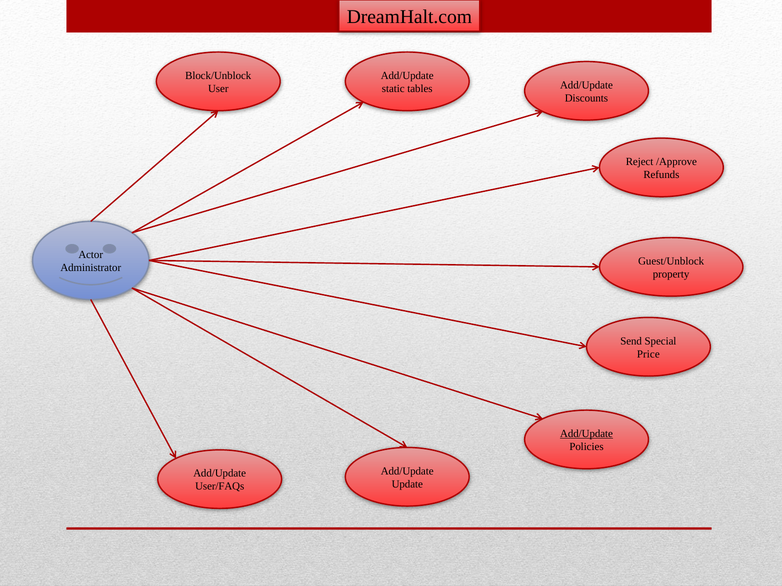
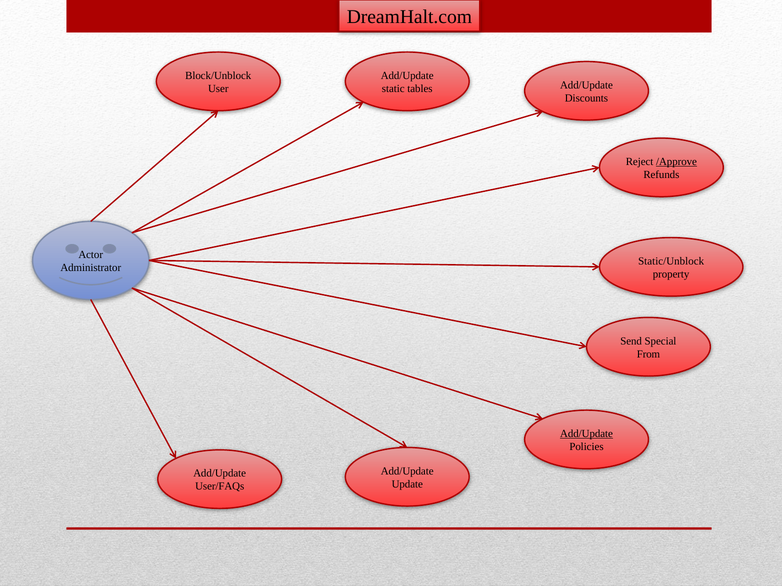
/Approve underline: none -> present (676, 162)
Guest/Unblock: Guest/Unblock -> Static/Unblock (671, 261)
Price: Price -> From (648, 354)
